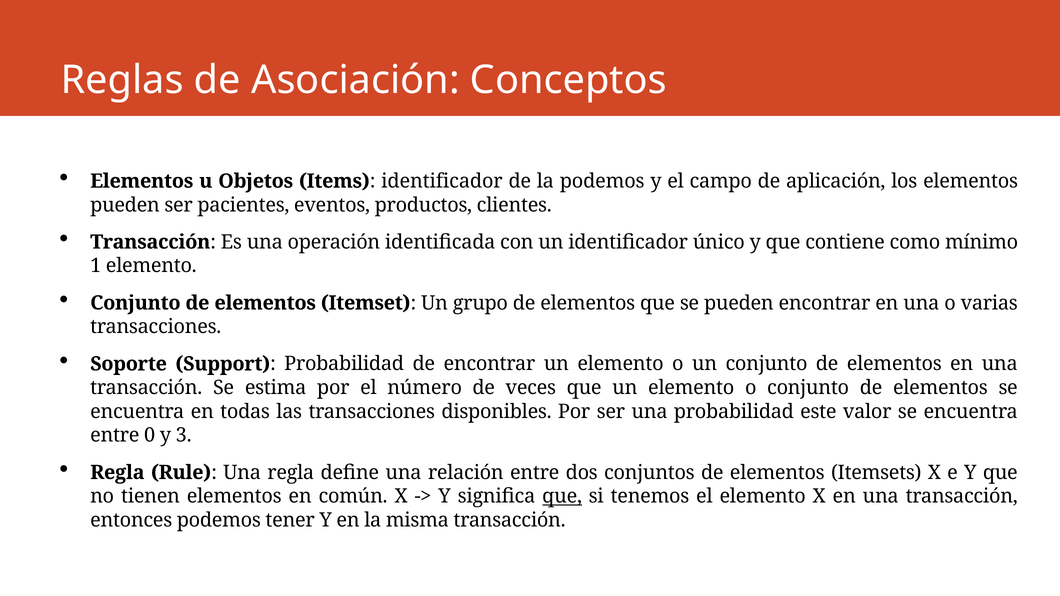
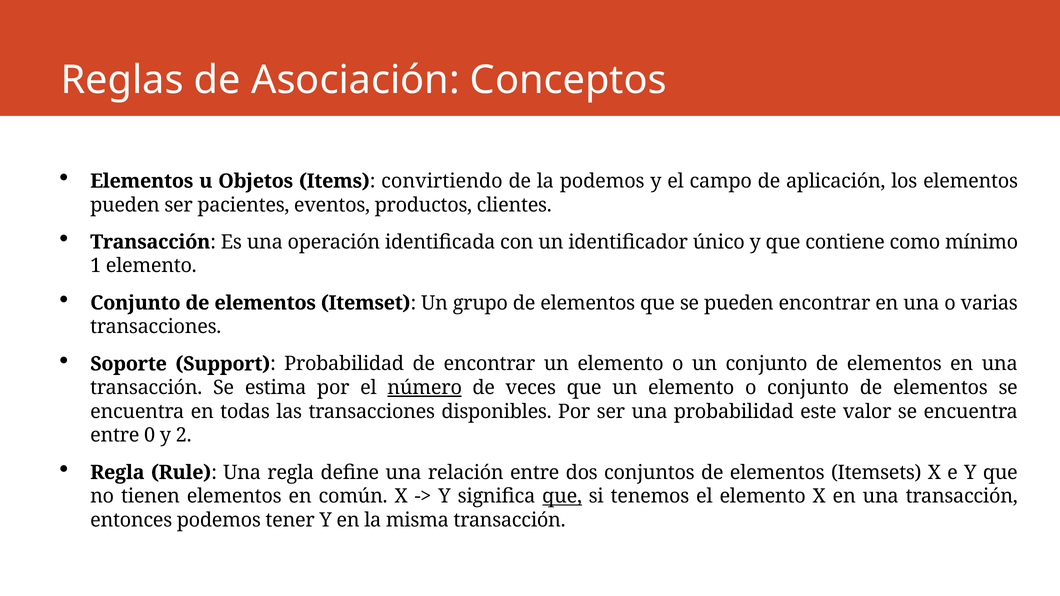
Items identificador: identificador -> convirtiendo (442, 181)
número underline: none -> present (425, 388)
3: 3 -> 2 (184, 436)
